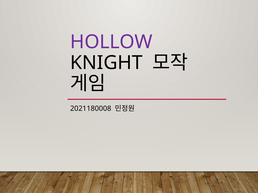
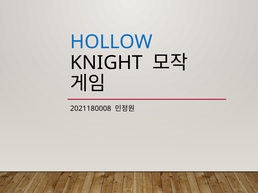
HOLLOW colour: purple -> blue (111, 42)
